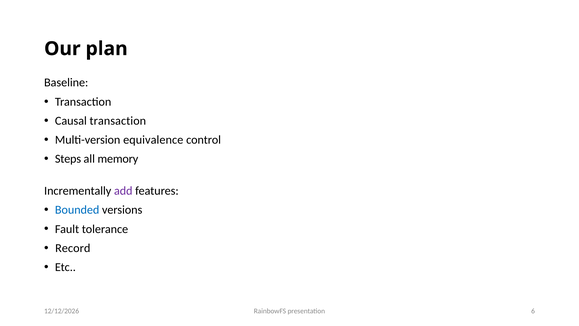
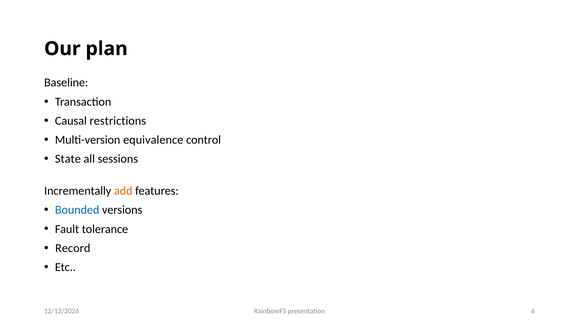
Causal transaction: transaction -> restrictions (118, 121)
Steps: Steps -> State (68, 159)
memory: memory -> sessions (118, 159)
add colour: purple -> orange (123, 191)
